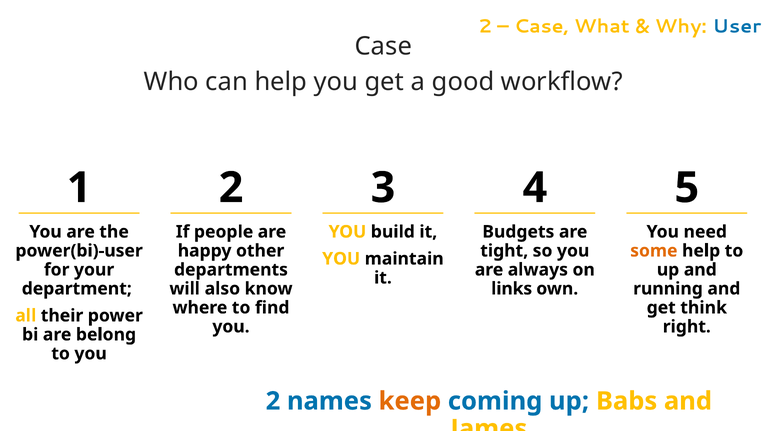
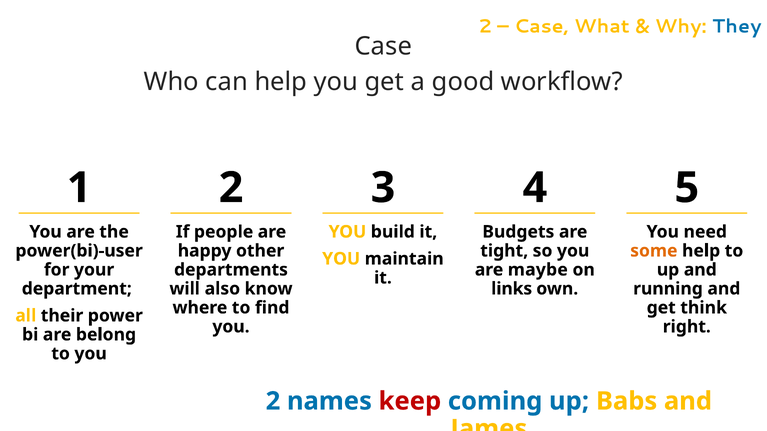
User: User -> They (737, 27)
always: always -> maybe (538, 270)
keep colour: orange -> red (410, 402)
